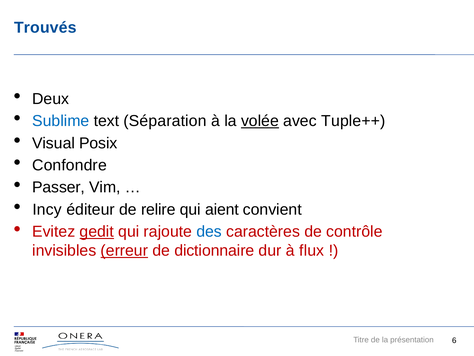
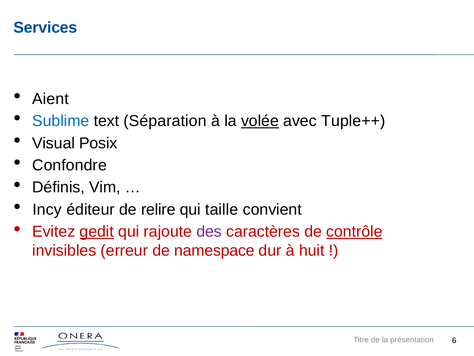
Trouvés: Trouvés -> Services (45, 28)
Deux: Deux -> Aient (51, 99)
Passer: Passer -> Définis (59, 187)
aient: aient -> taille (222, 209)
des colour: blue -> purple (209, 231)
contrôle underline: none -> present (354, 231)
erreur underline: present -> none (124, 250)
dictionnaire: dictionnaire -> namespace (214, 250)
flux: flux -> huit (312, 250)
